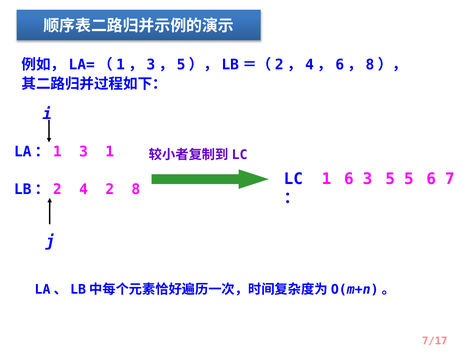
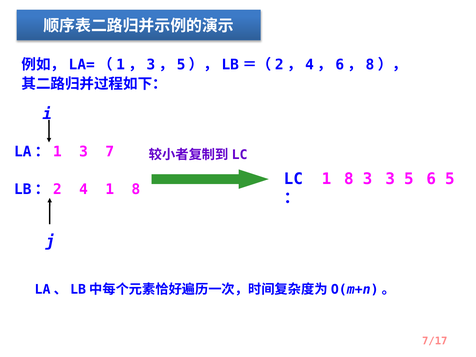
3 1: 1 -> 7 (110, 152)
6: 6 -> 8 (349, 179)
3 5: 5 -> 3 (390, 179)
6 7: 7 -> 5 (450, 179)
4 2: 2 -> 1 (110, 189)
